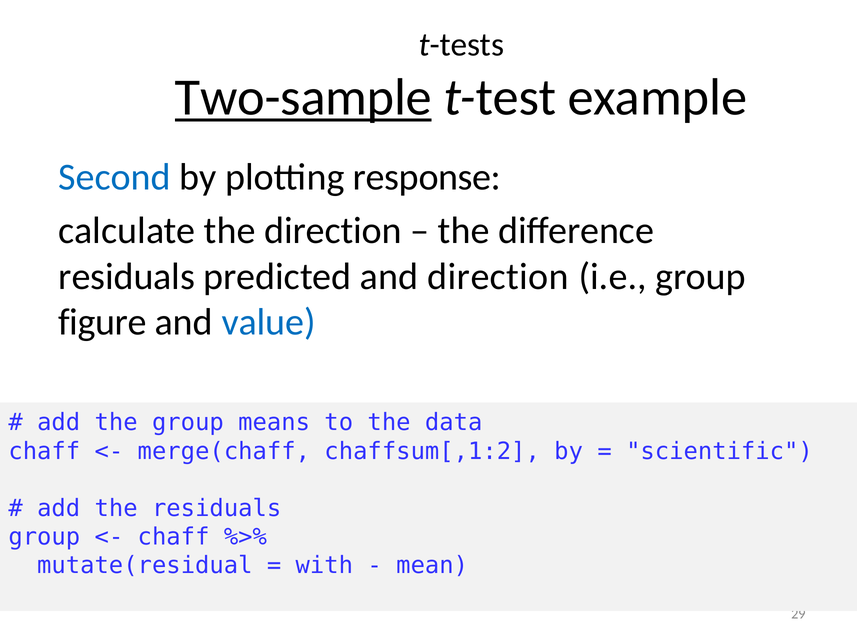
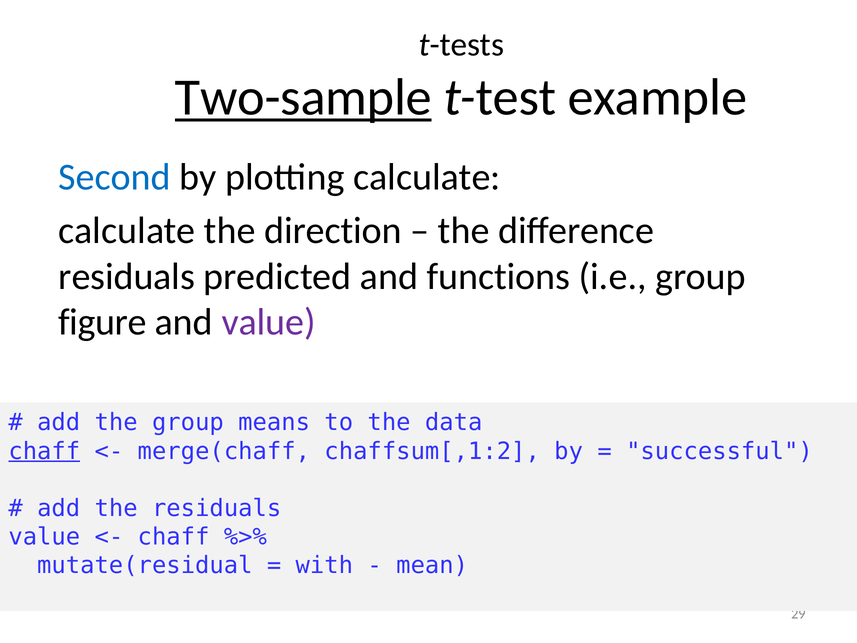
plotting response: response -> calculate (427, 177)
and direction: direction -> functions (498, 276)
value colour: blue -> purple (269, 322)
chaff underline: none -> present (44, 451)
scientific: scientific -> successful (719, 451)
group: group -> value (44, 537)
